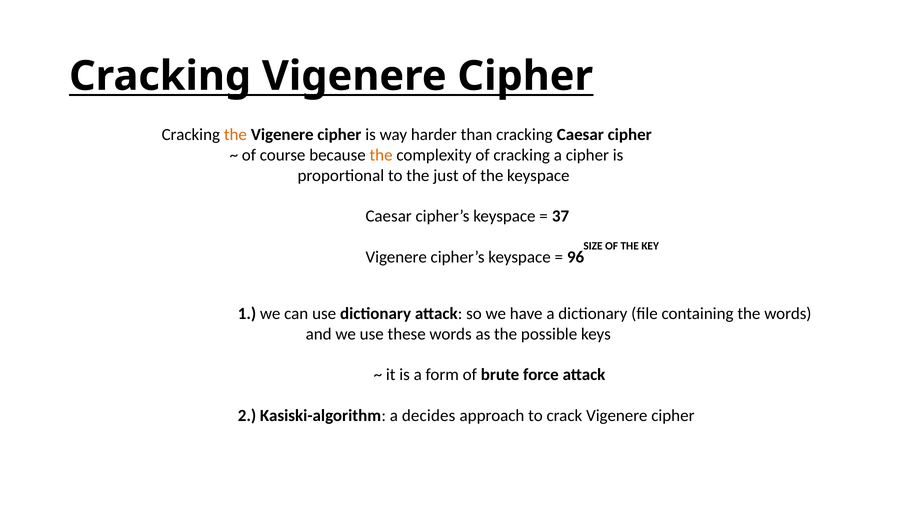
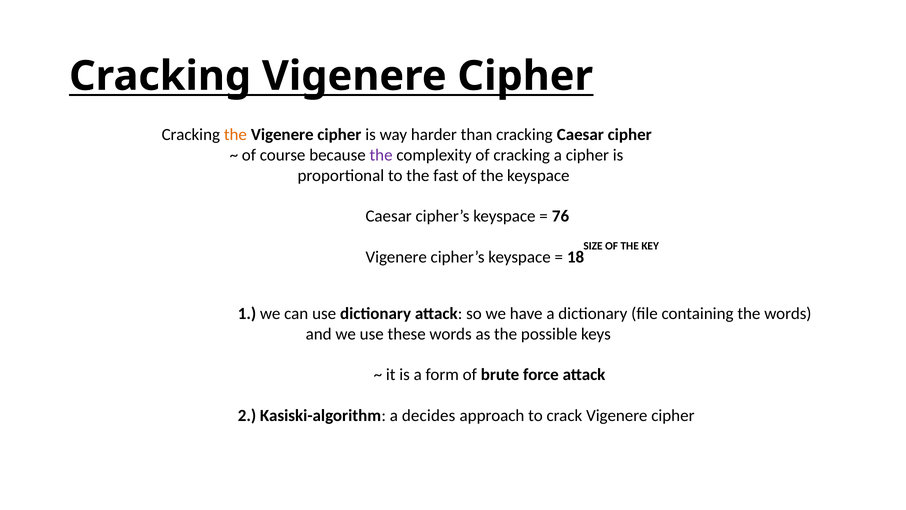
the colour: orange -> purple (381, 155)
just: just -> fast (446, 175)
37: 37 -> 76 (561, 216)
96: 96 -> 18 (576, 257)
